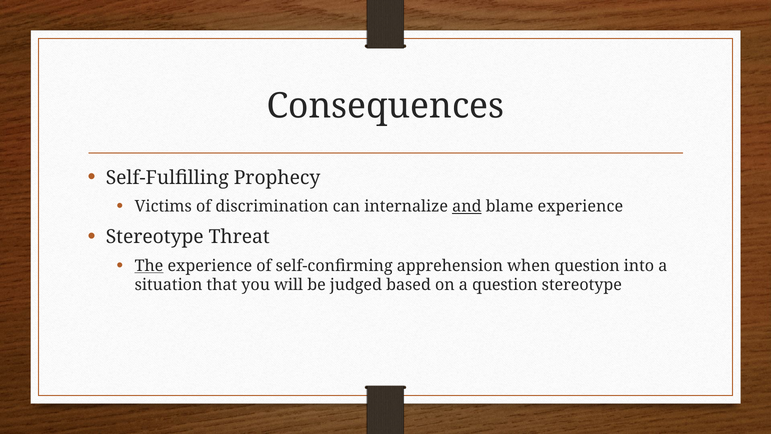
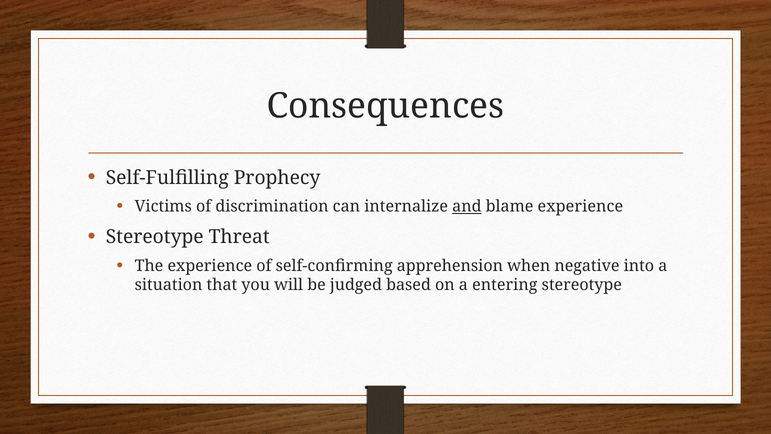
The underline: present -> none (149, 266)
when question: question -> negative (587, 266)
a question: question -> entering (505, 285)
